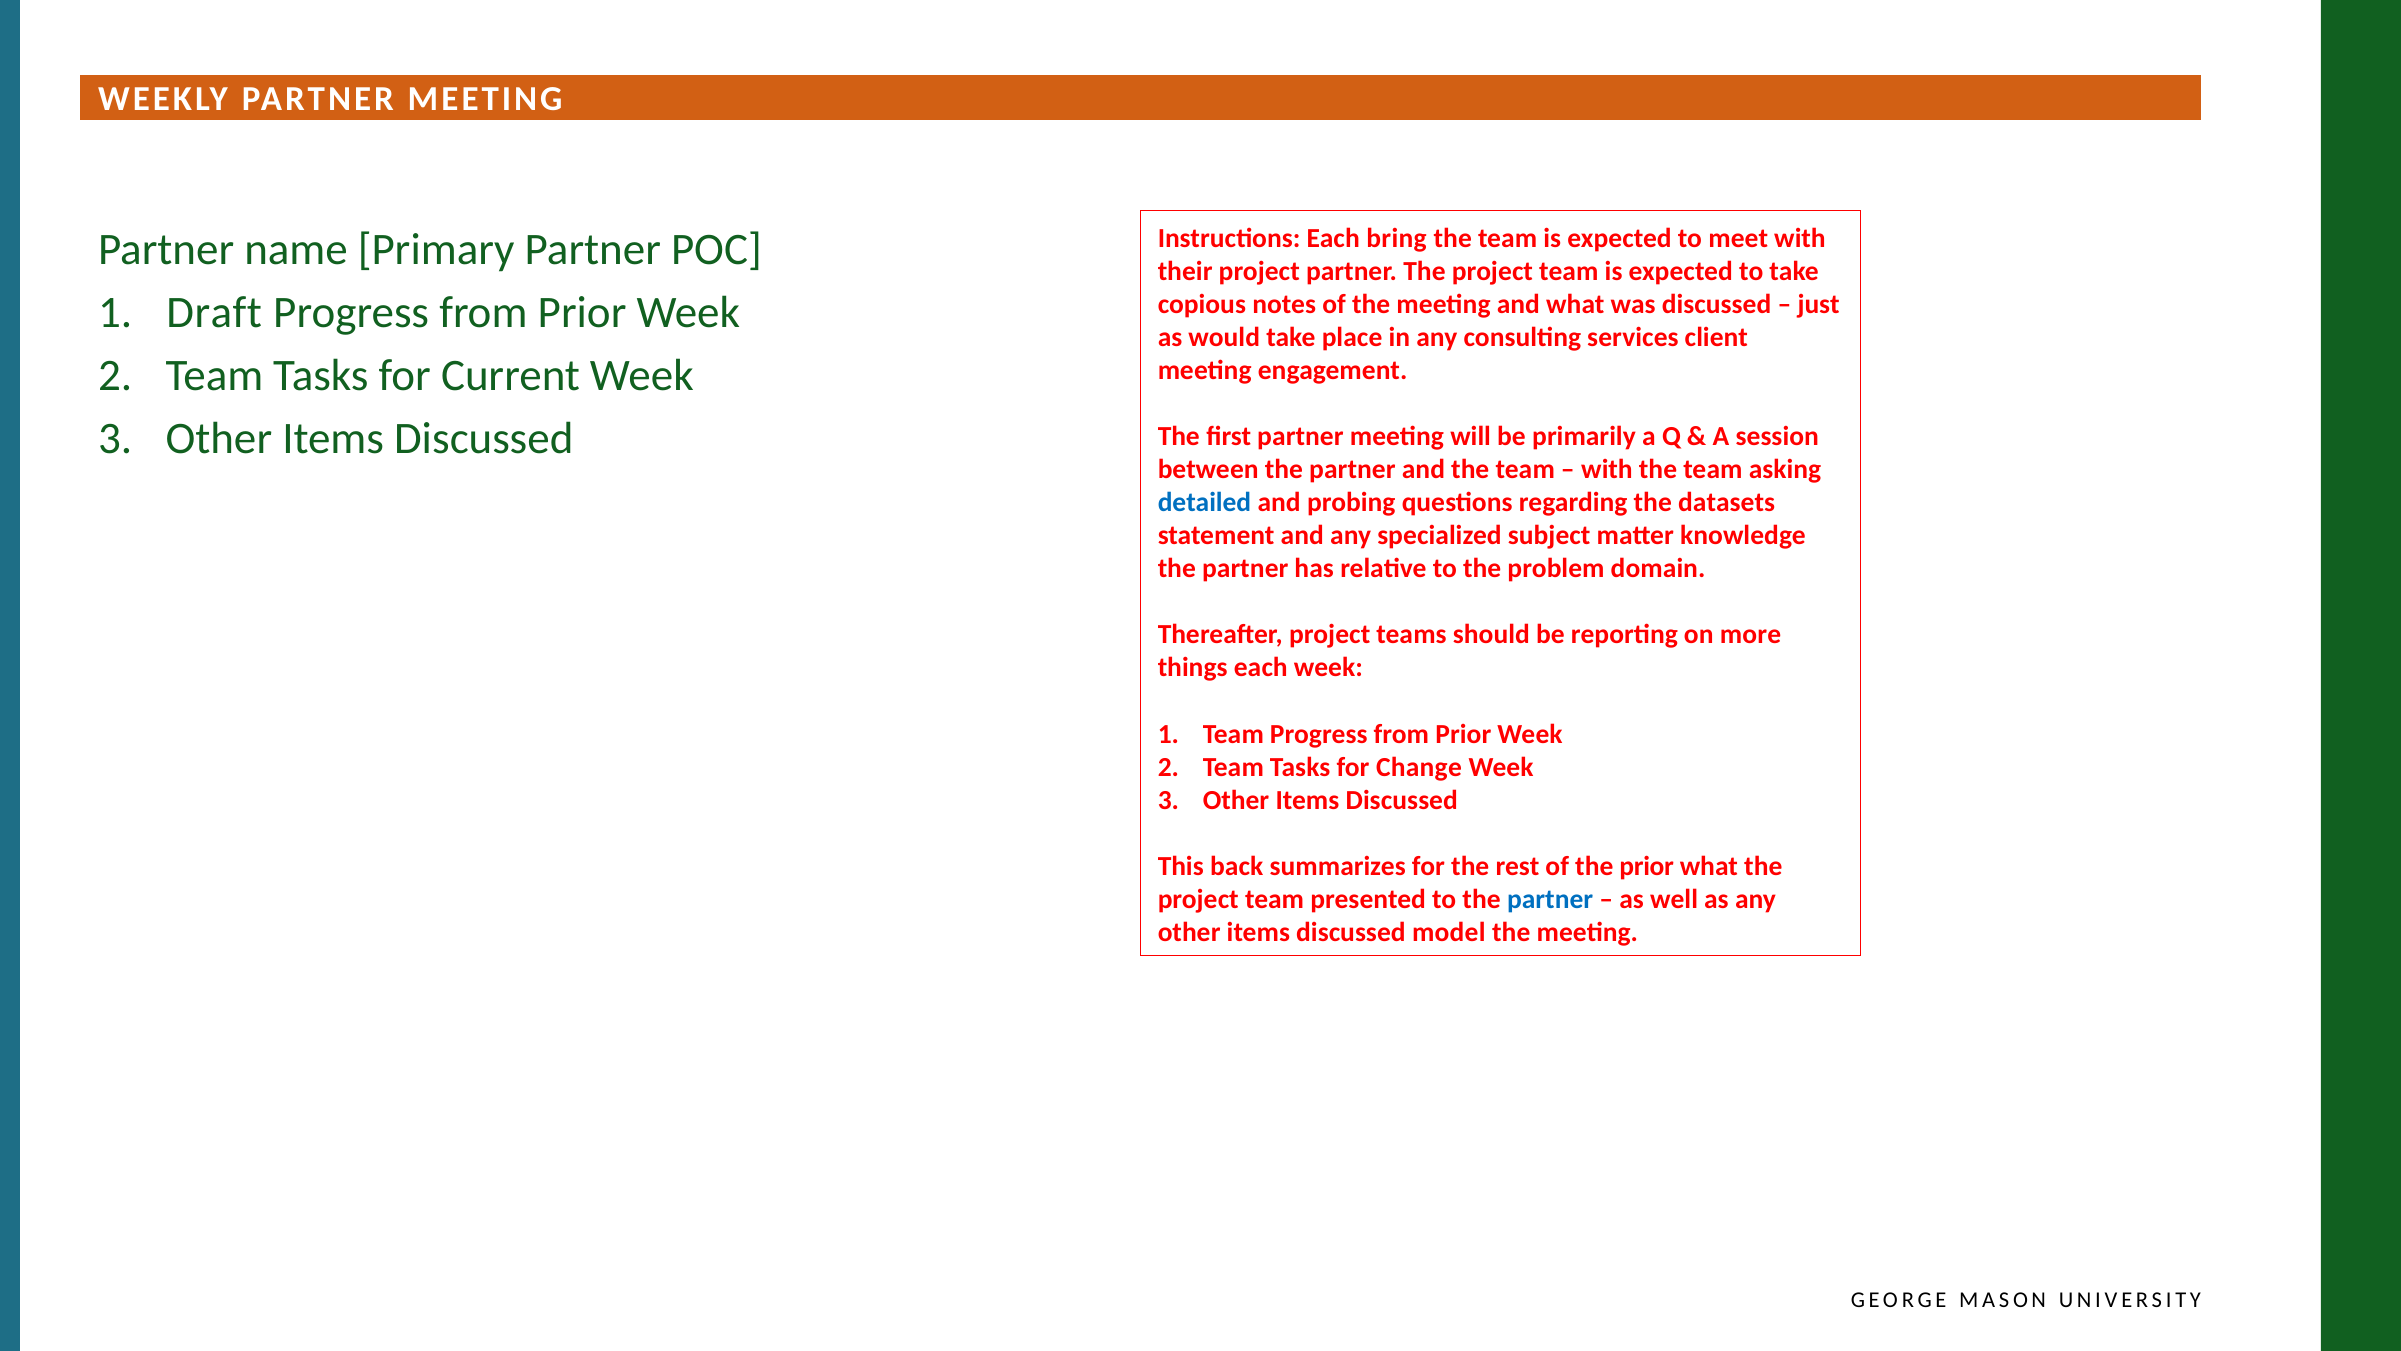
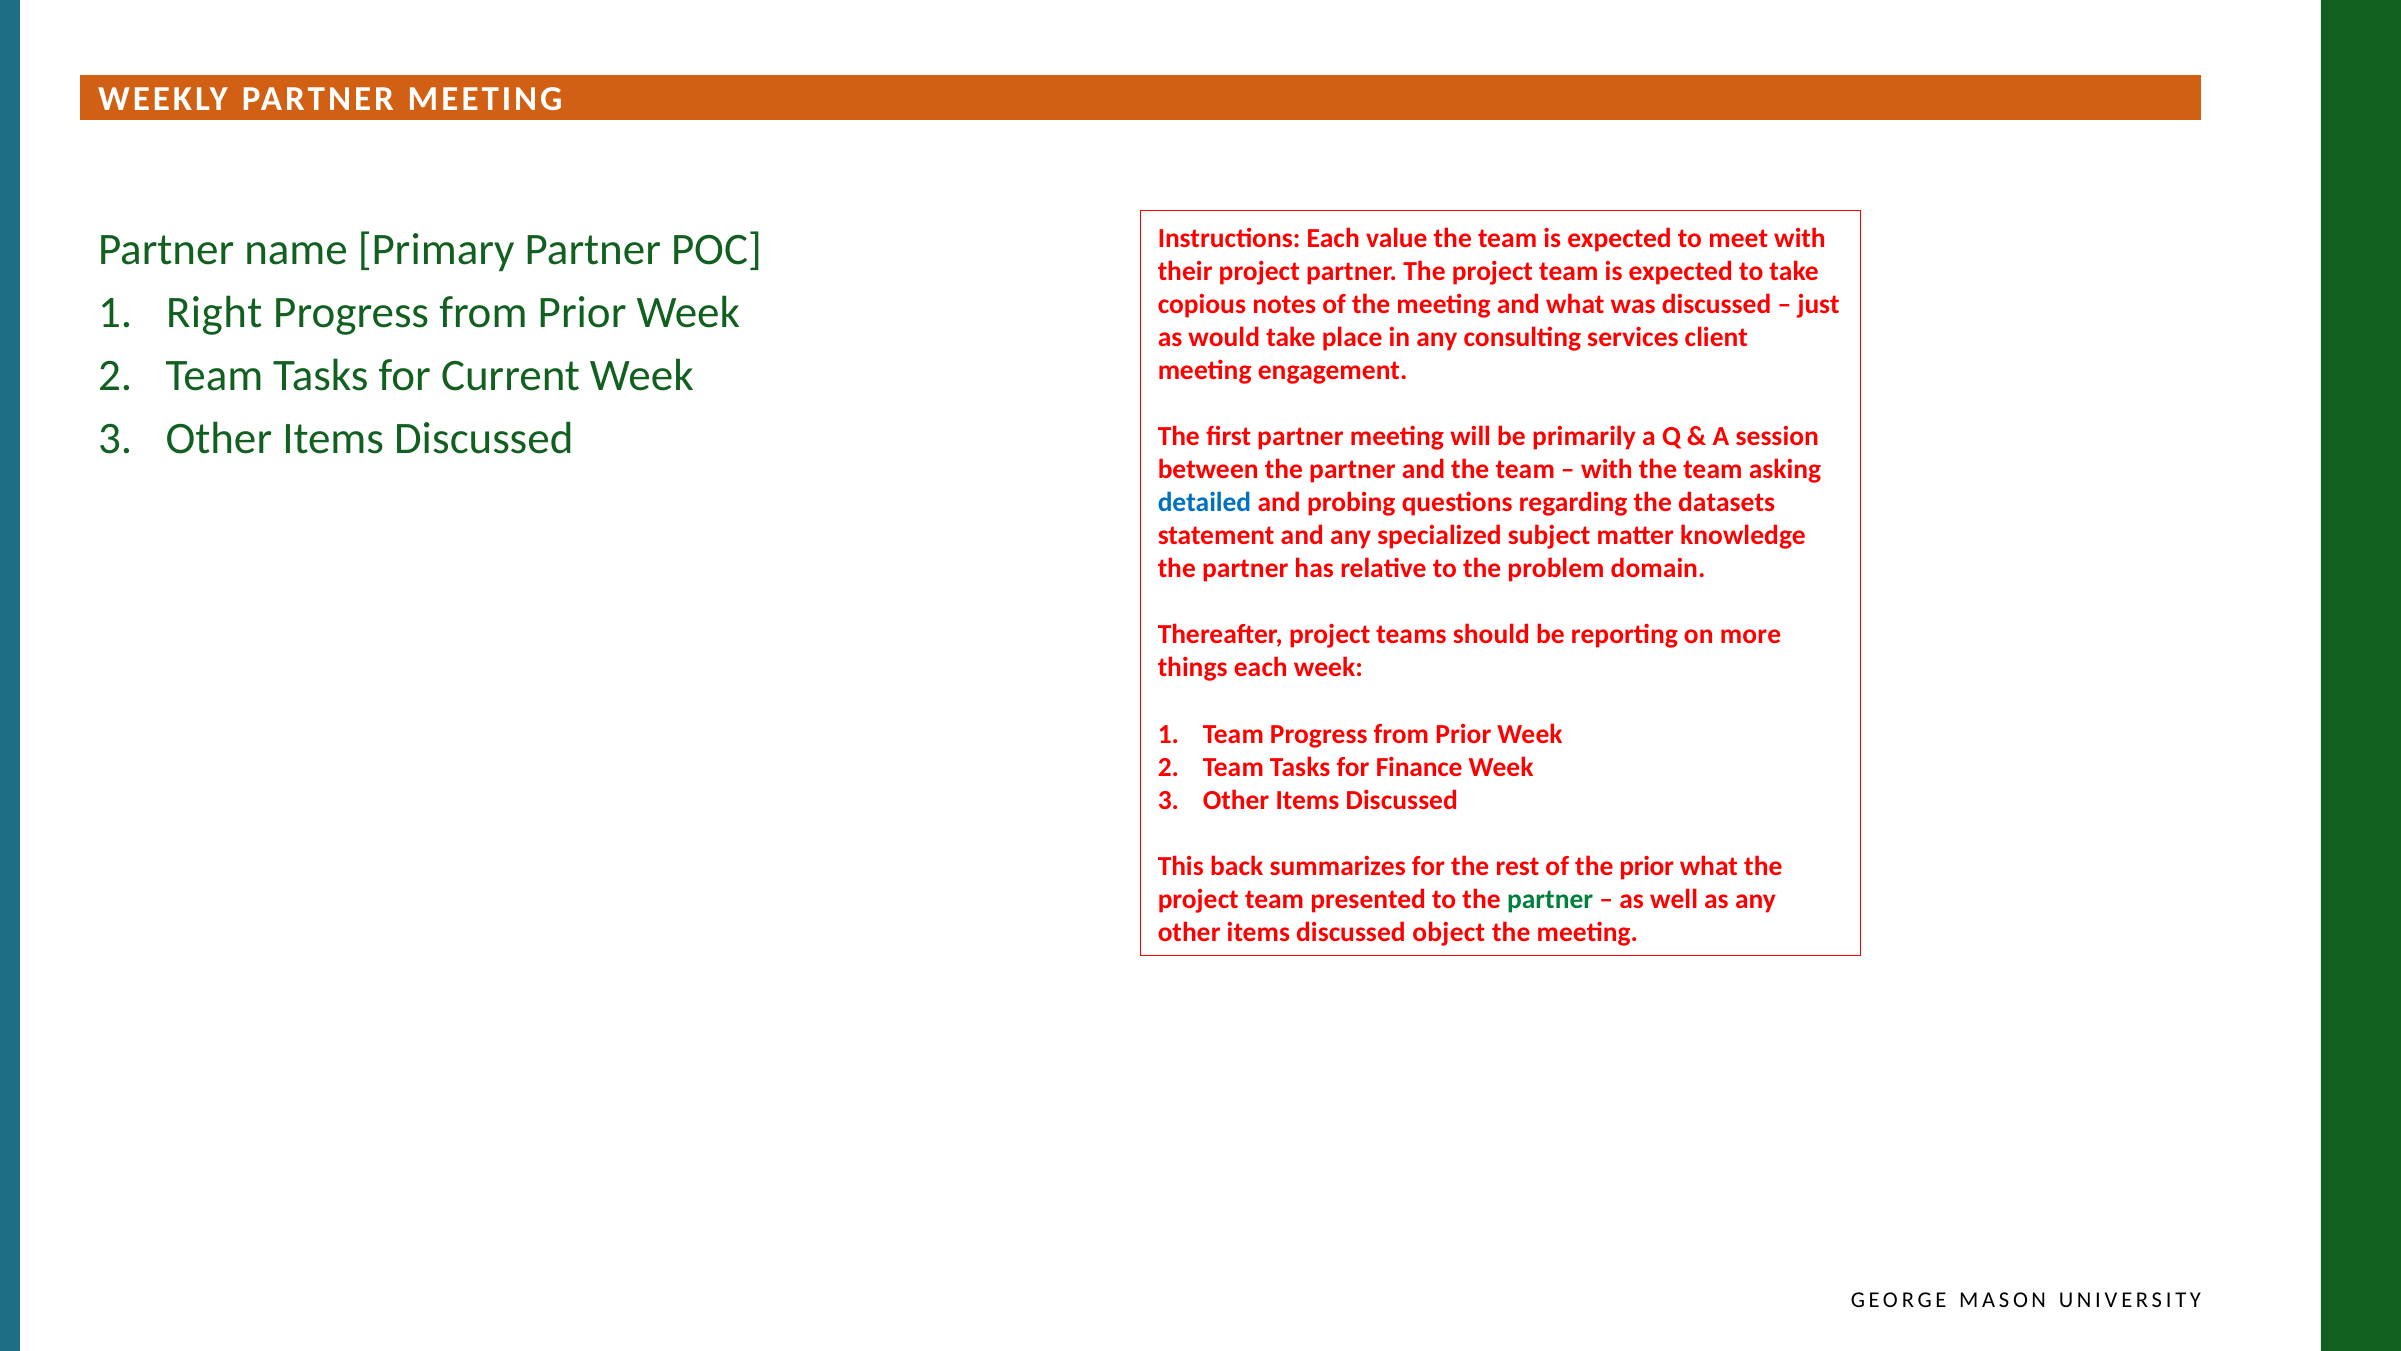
bring: bring -> value (1397, 238)
Draft: Draft -> Right (214, 312)
Change: Change -> Finance (1419, 767)
partner colour: blue -> green (1550, 899)
model: model -> object (1449, 932)
